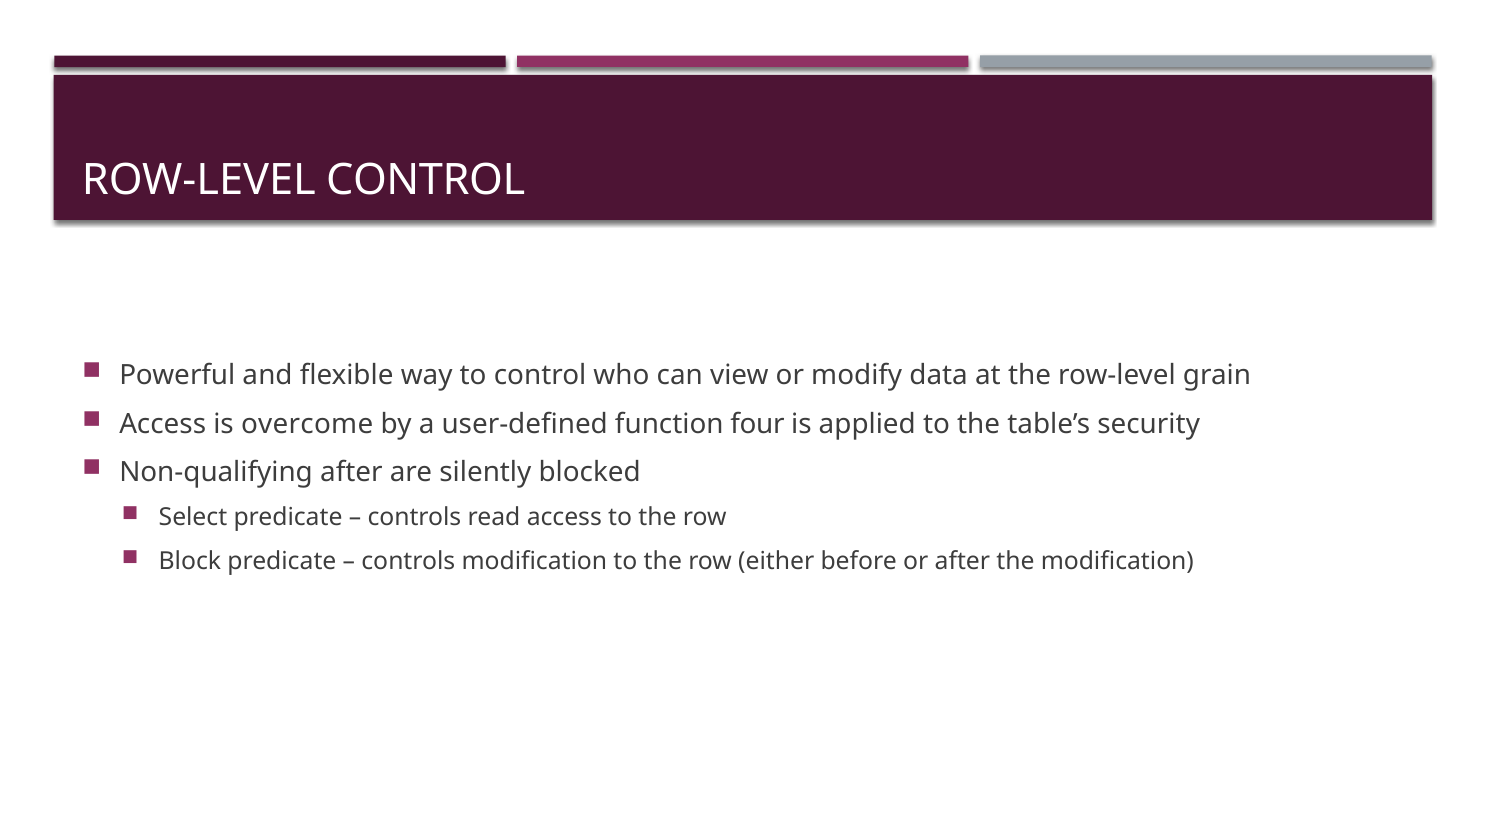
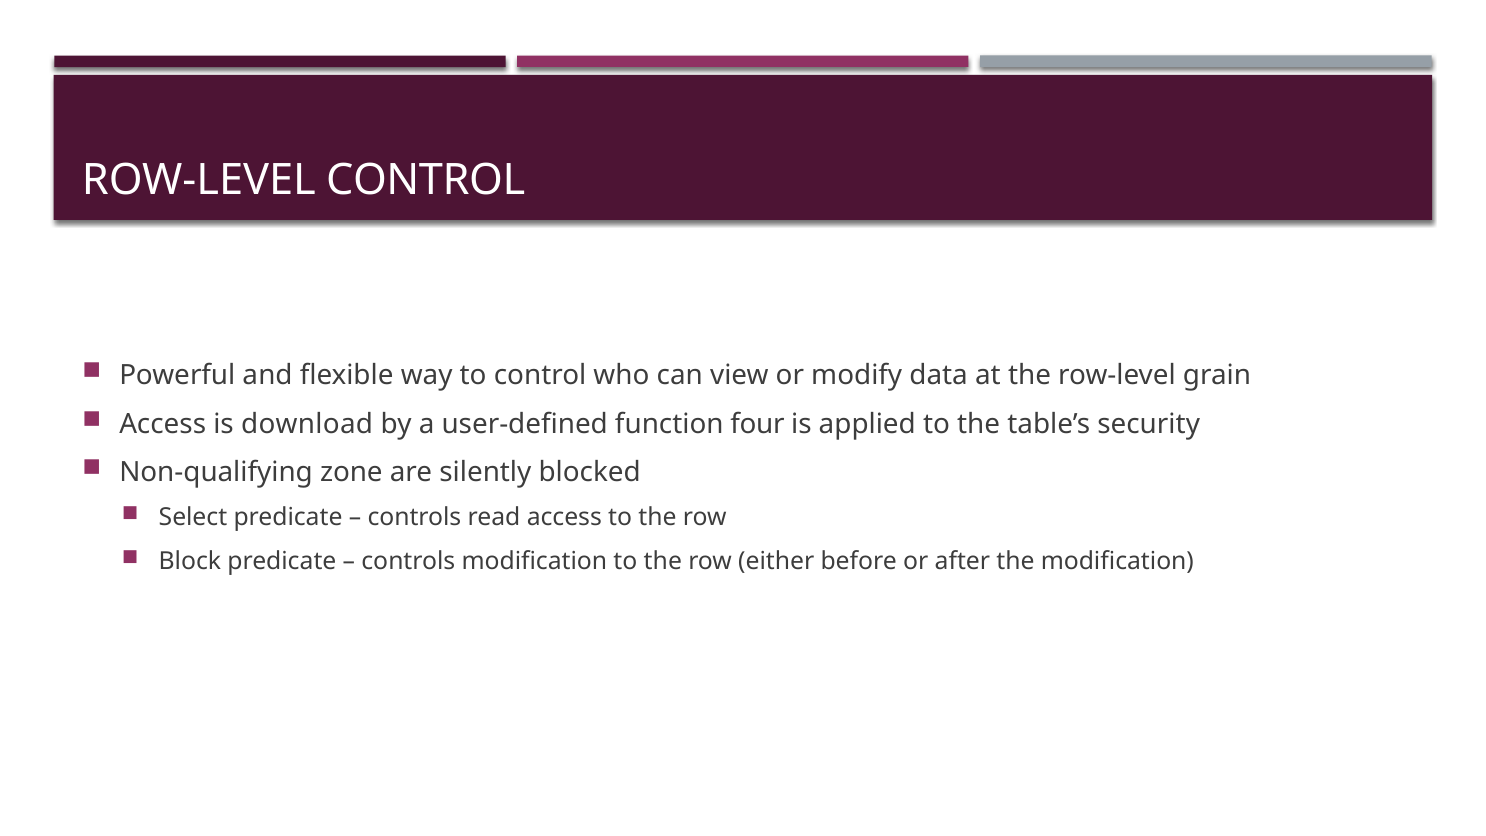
overcome: overcome -> download (307, 424)
Non-qualifying after: after -> zone (351, 472)
